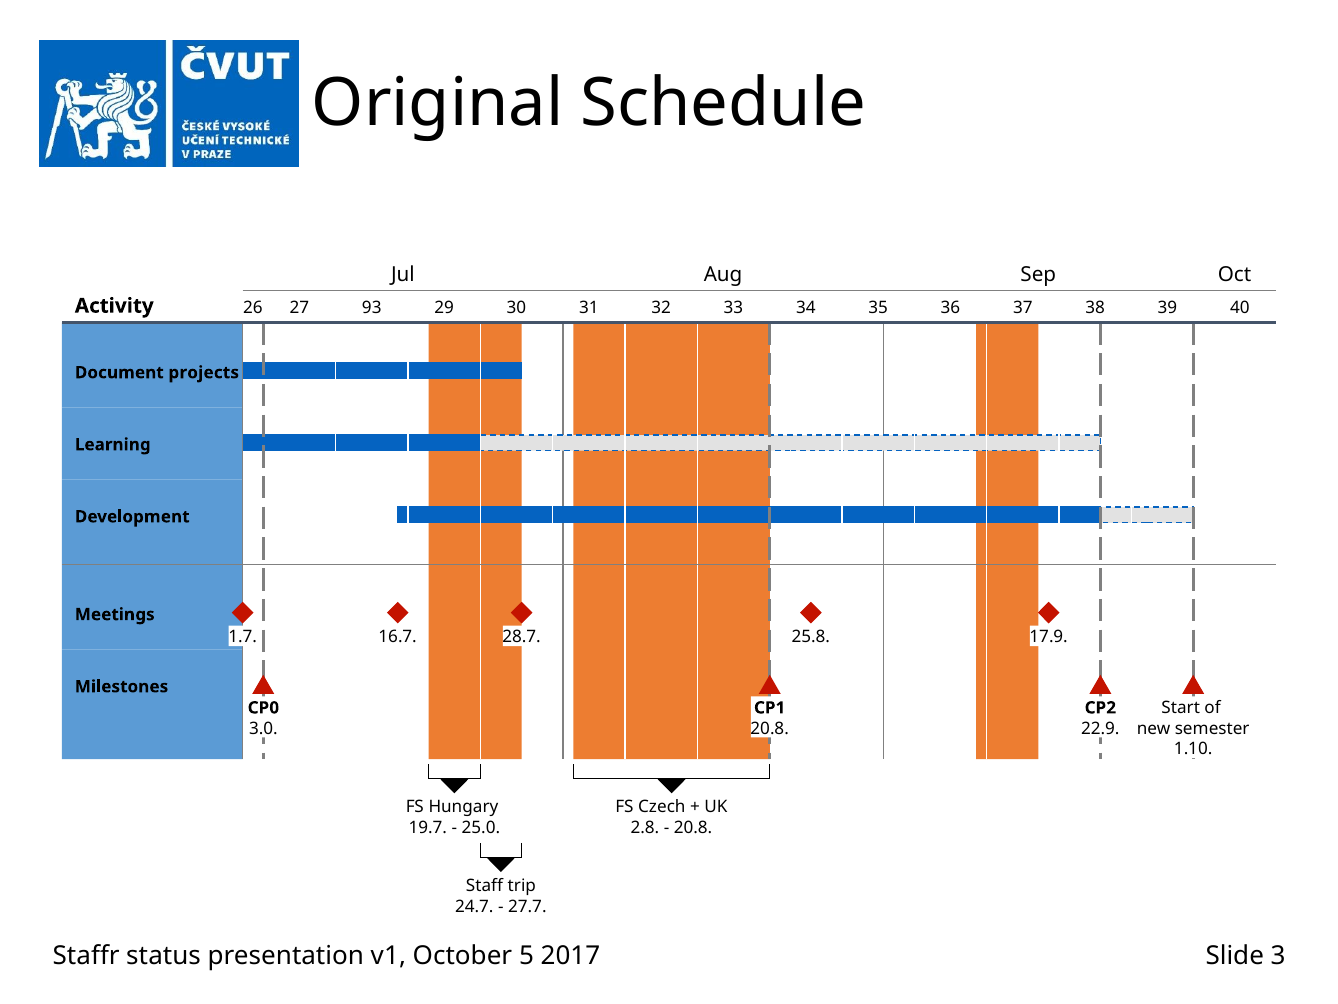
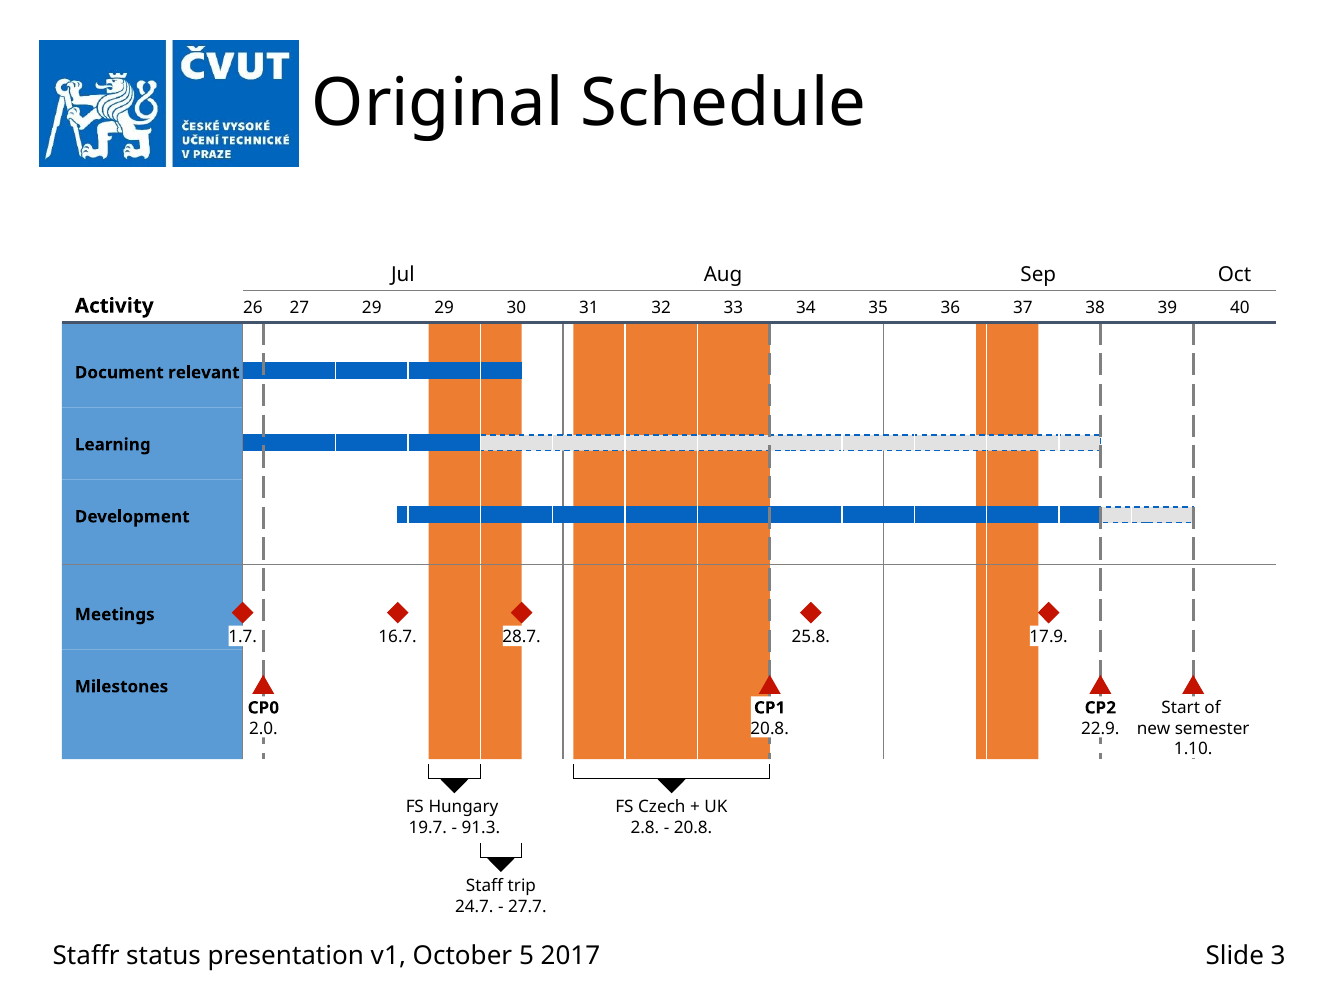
27 93: 93 -> 29 (372, 308)
projects: projects -> relevant (204, 372)
3.0: 3.0 -> 2.0 (263, 728)
25.0: 25.0 -> 91.3 (481, 827)
